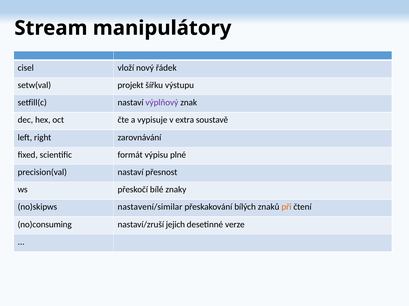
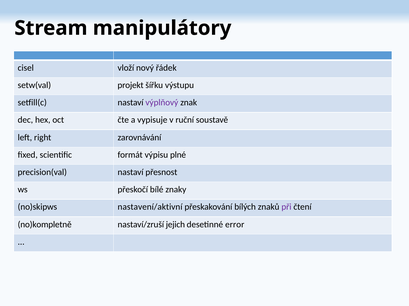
extra: extra -> ruční (185, 120)
nastavení/similar: nastavení/similar -> nastavení/aktivní (150, 207)
při colour: orange -> purple (286, 207)
no)consuming: no)consuming -> no)kompletně (45, 225)
verze: verze -> error (235, 225)
